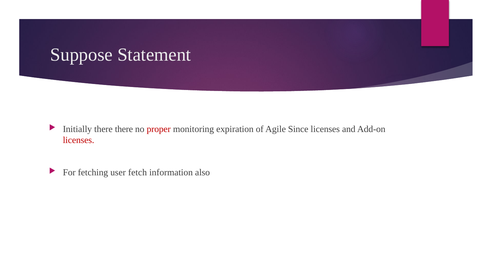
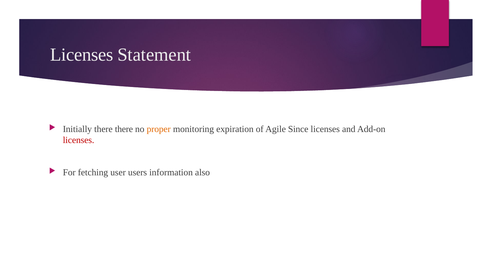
Suppose: Suppose -> Licenses (82, 55)
proper colour: red -> orange (159, 129)
fetch: fetch -> users (138, 172)
